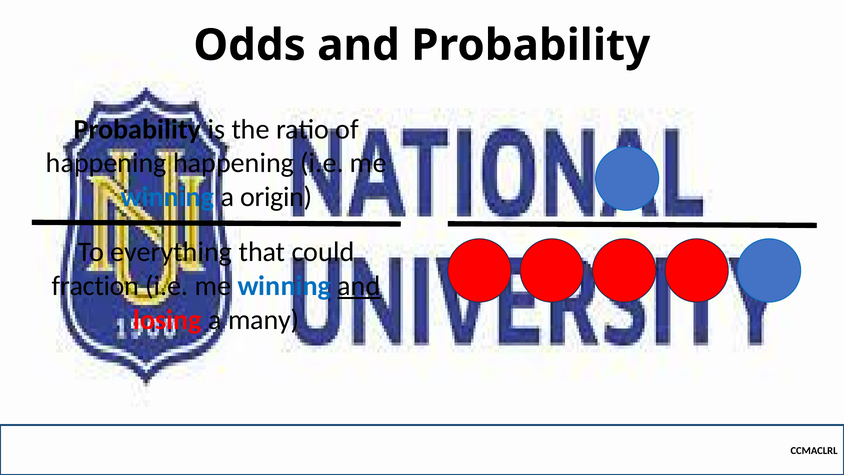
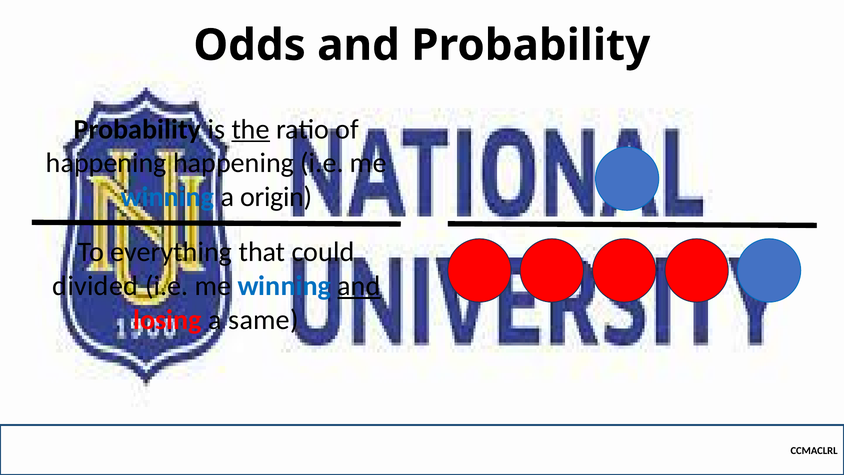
the underline: none -> present (251, 129)
fraction: fraction -> divided (95, 286)
many: many -> same (264, 320)
